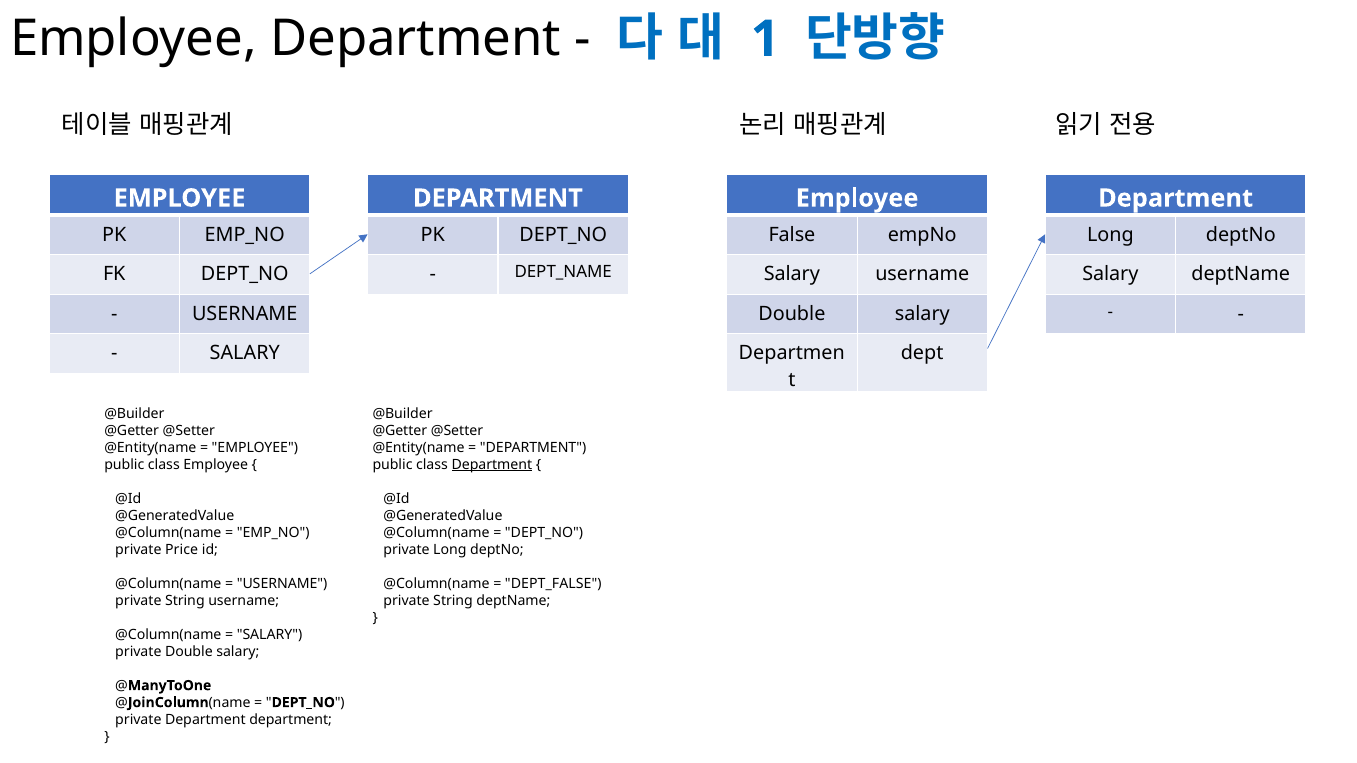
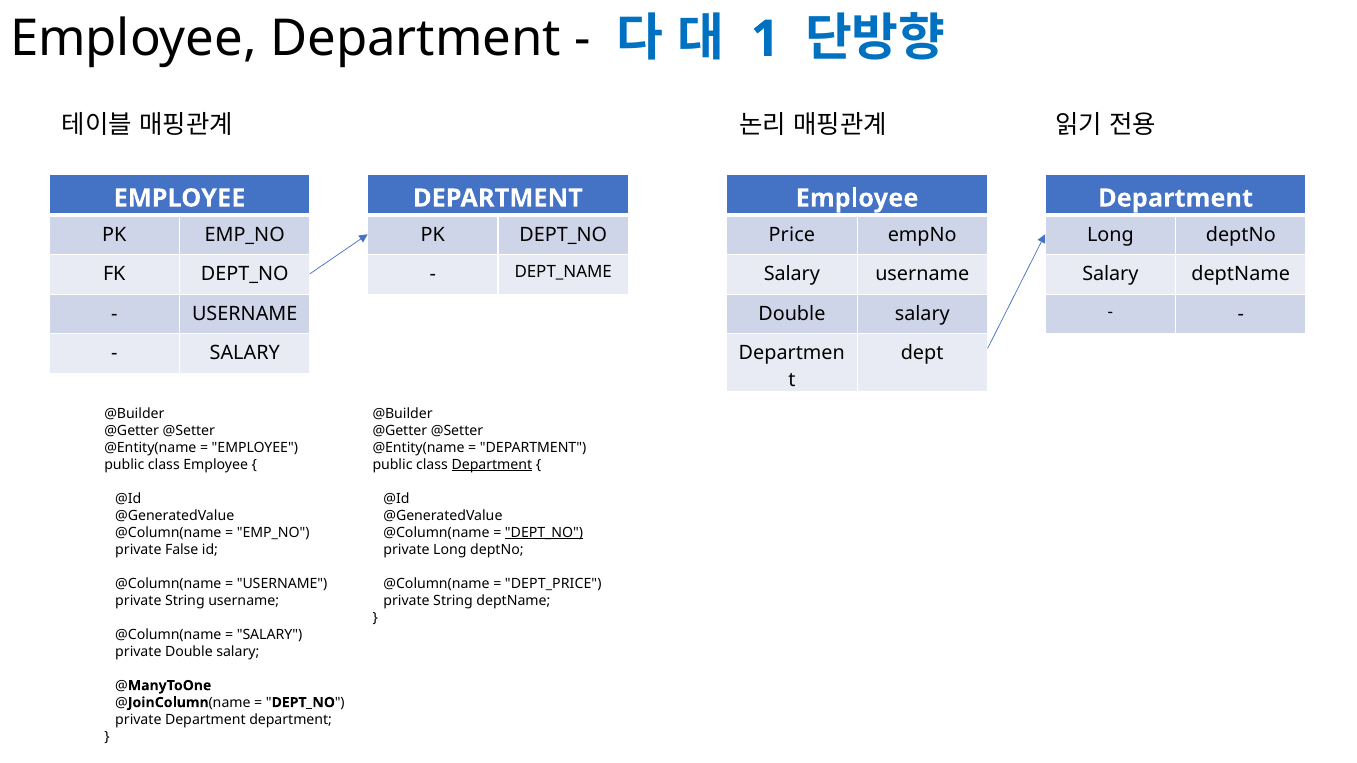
False: False -> Price (792, 235)
DEPT_NO underline: none -> present (544, 533)
Price: Price -> False (182, 550)
DEPT_FALSE: DEPT_FALSE -> DEPT_PRICE (553, 584)
